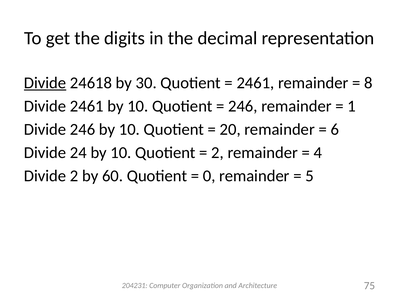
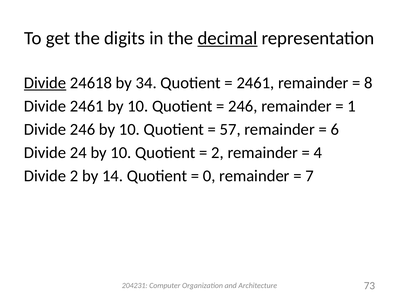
decimal underline: none -> present (227, 38)
30: 30 -> 34 (146, 83)
20: 20 -> 57 (230, 130)
60: 60 -> 14 (113, 176)
5: 5 -> 7 (310, 176)
75: 75 -> 73 (369, 286)
